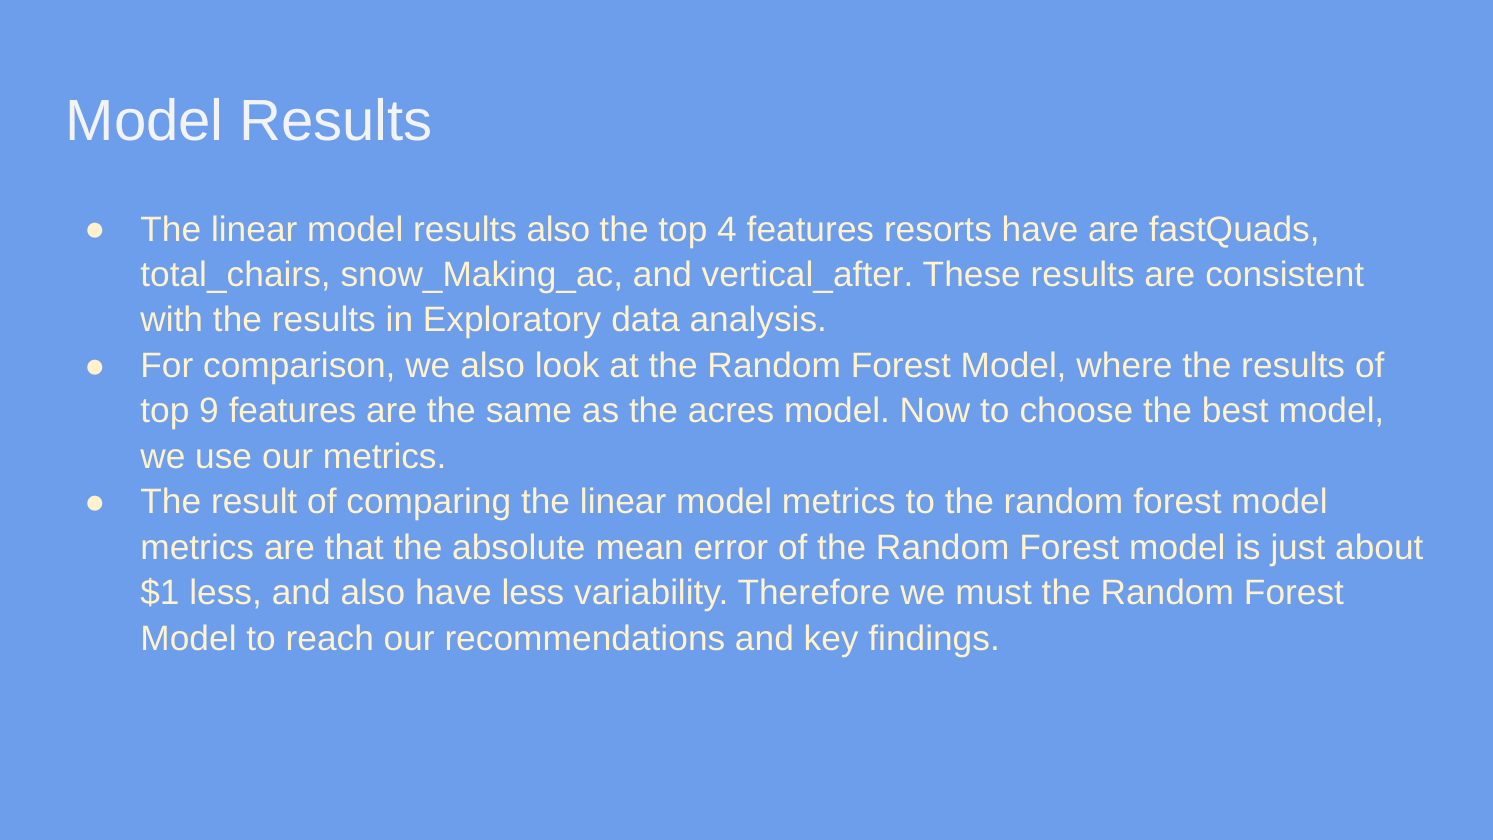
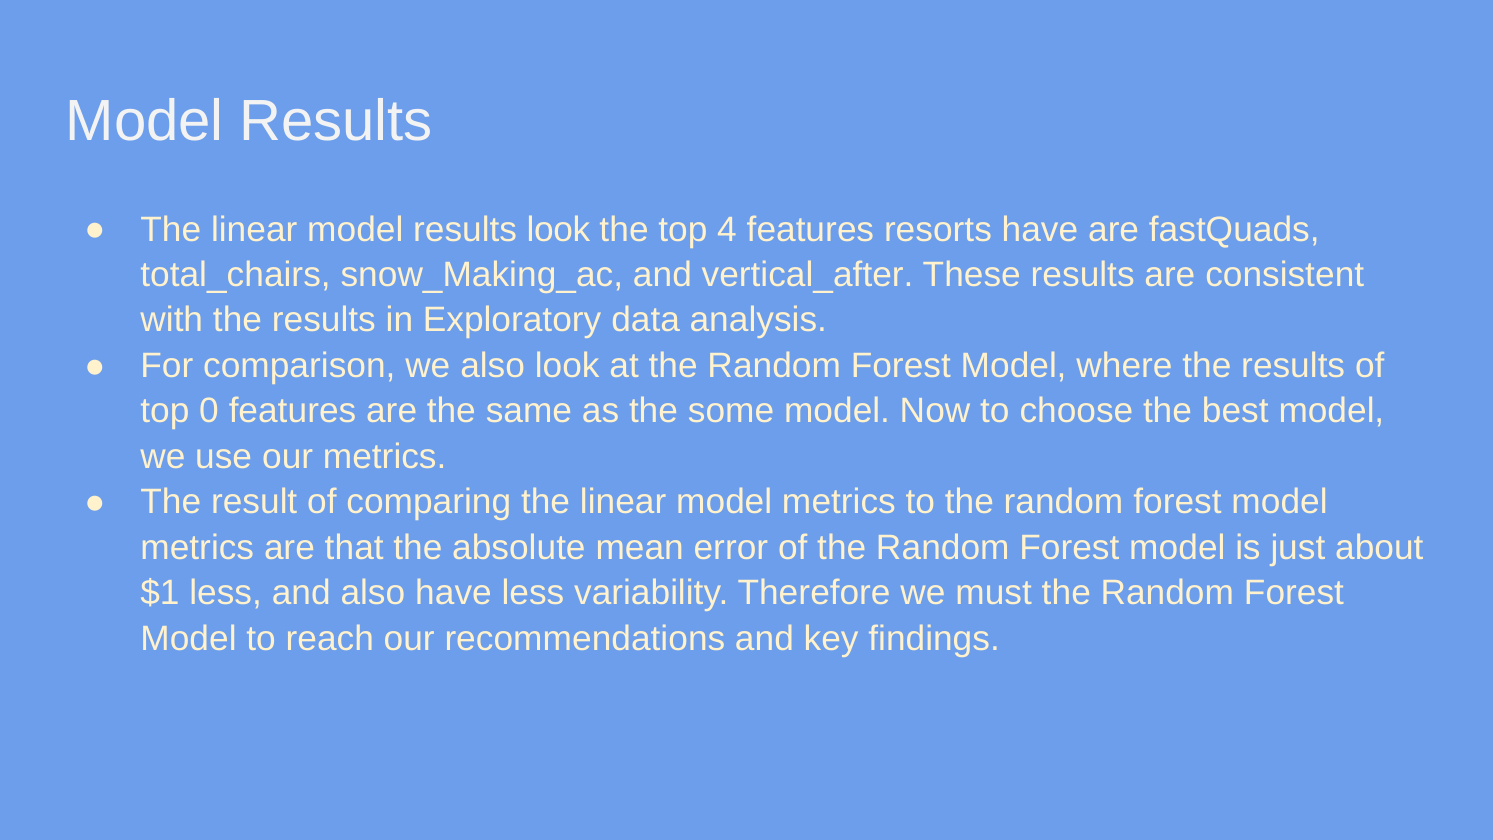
results also: also -> look (558, 229)
9: 9 -> 0 (209, 411)
acres: acres -> some (731, 411)
